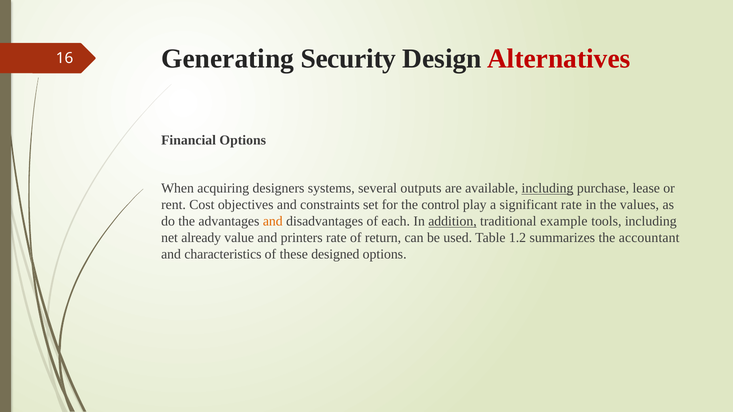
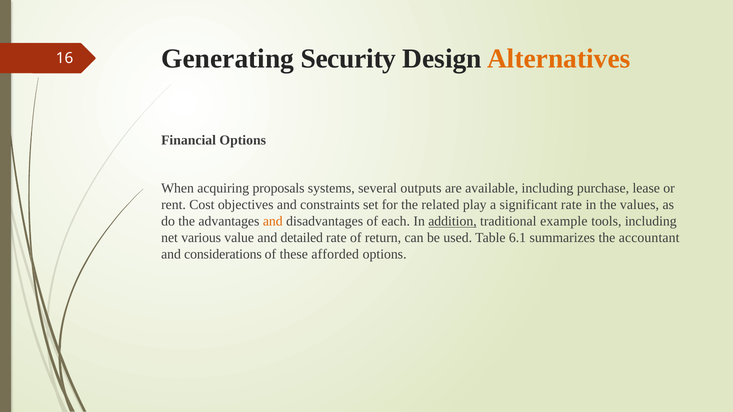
Alternatives colour: red -> orange (559, 59)
designers: designers -> proposals (279, 189)
including underline: present -> none (548, 189)
control: control -> related (440, 205)
already: already -> various (201, 238)
printers: printers -> detailed (302, 238)
1.2: 1.2 -> 6.1 (518, 238)
characteristics: characteristics -> considerations (223, 254)
designed: designed -> afforded (335, 254)
